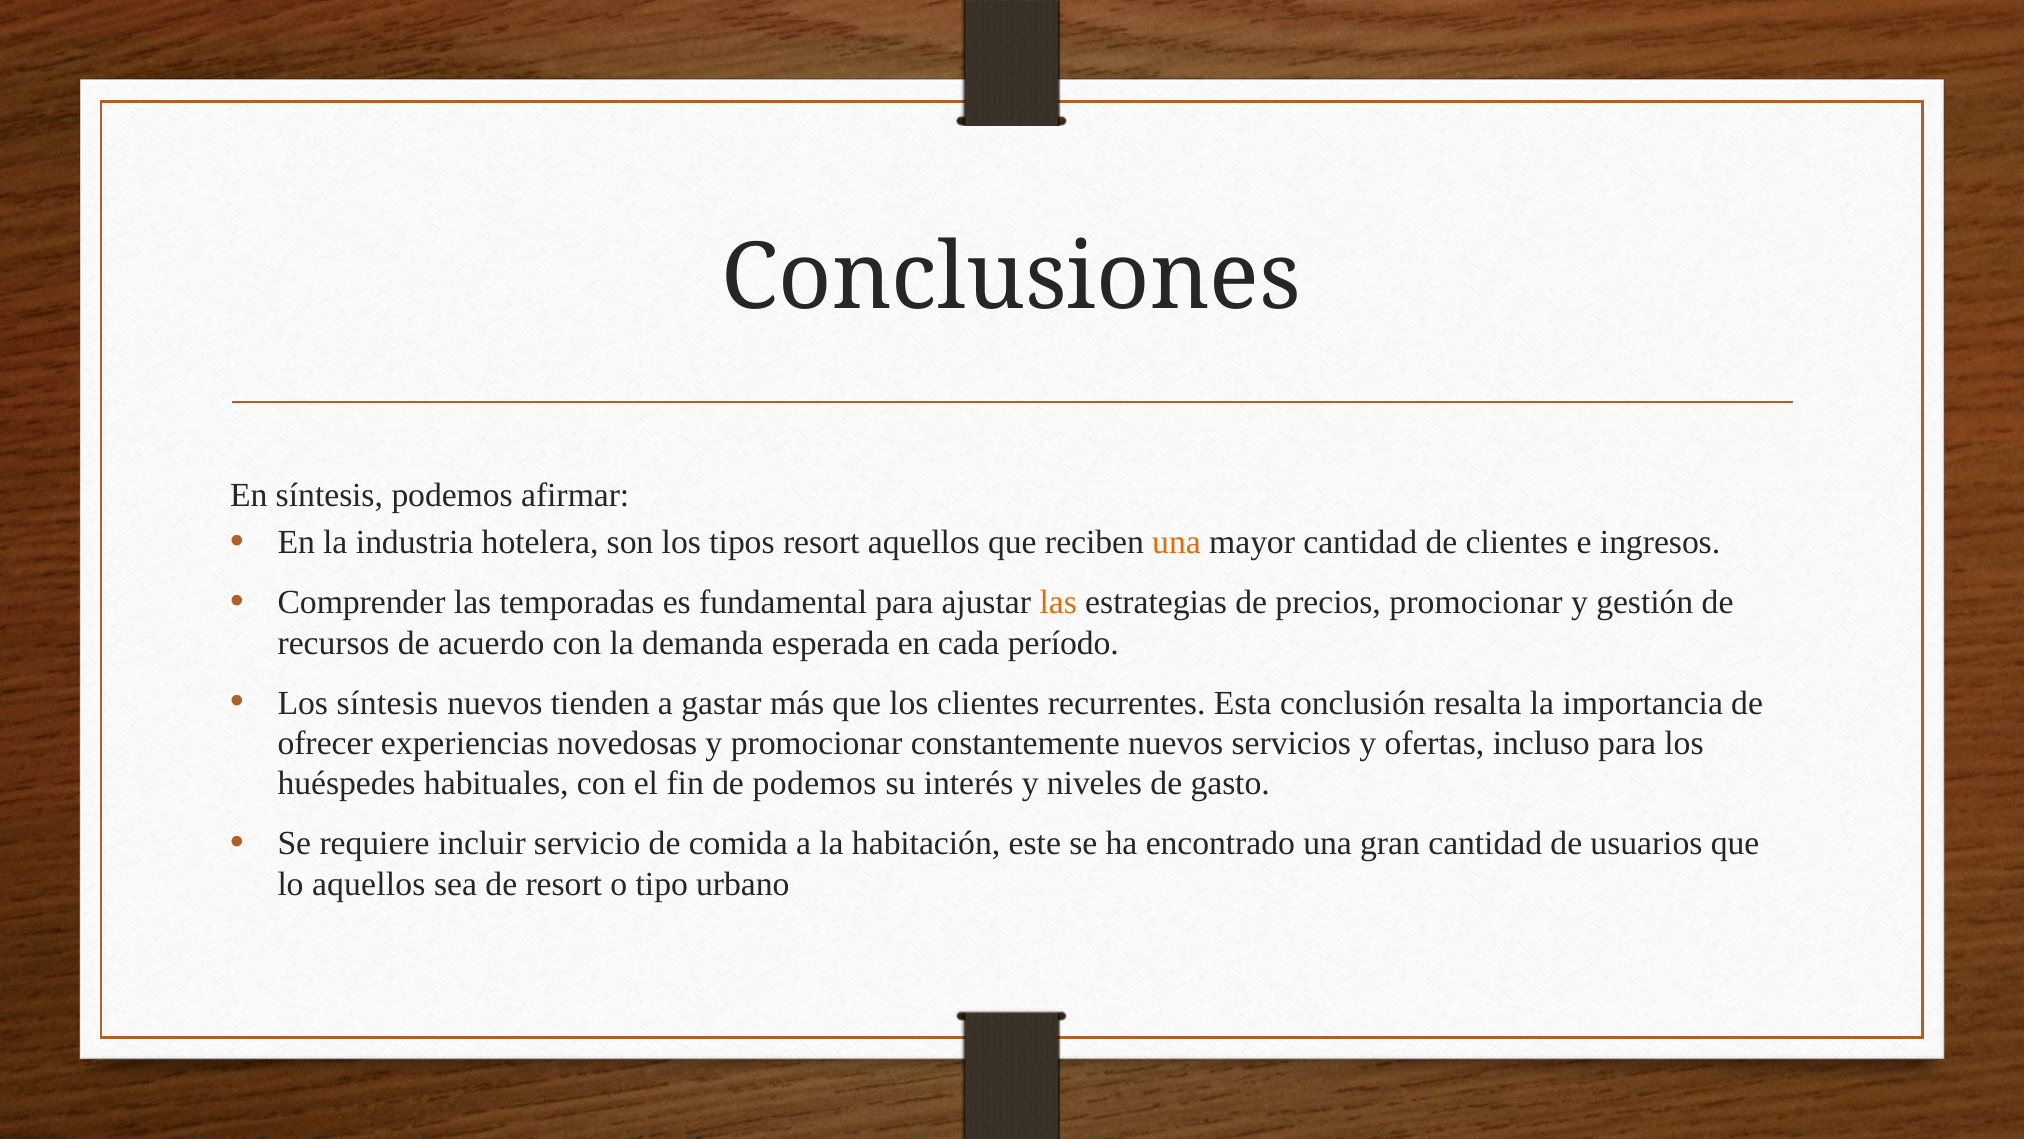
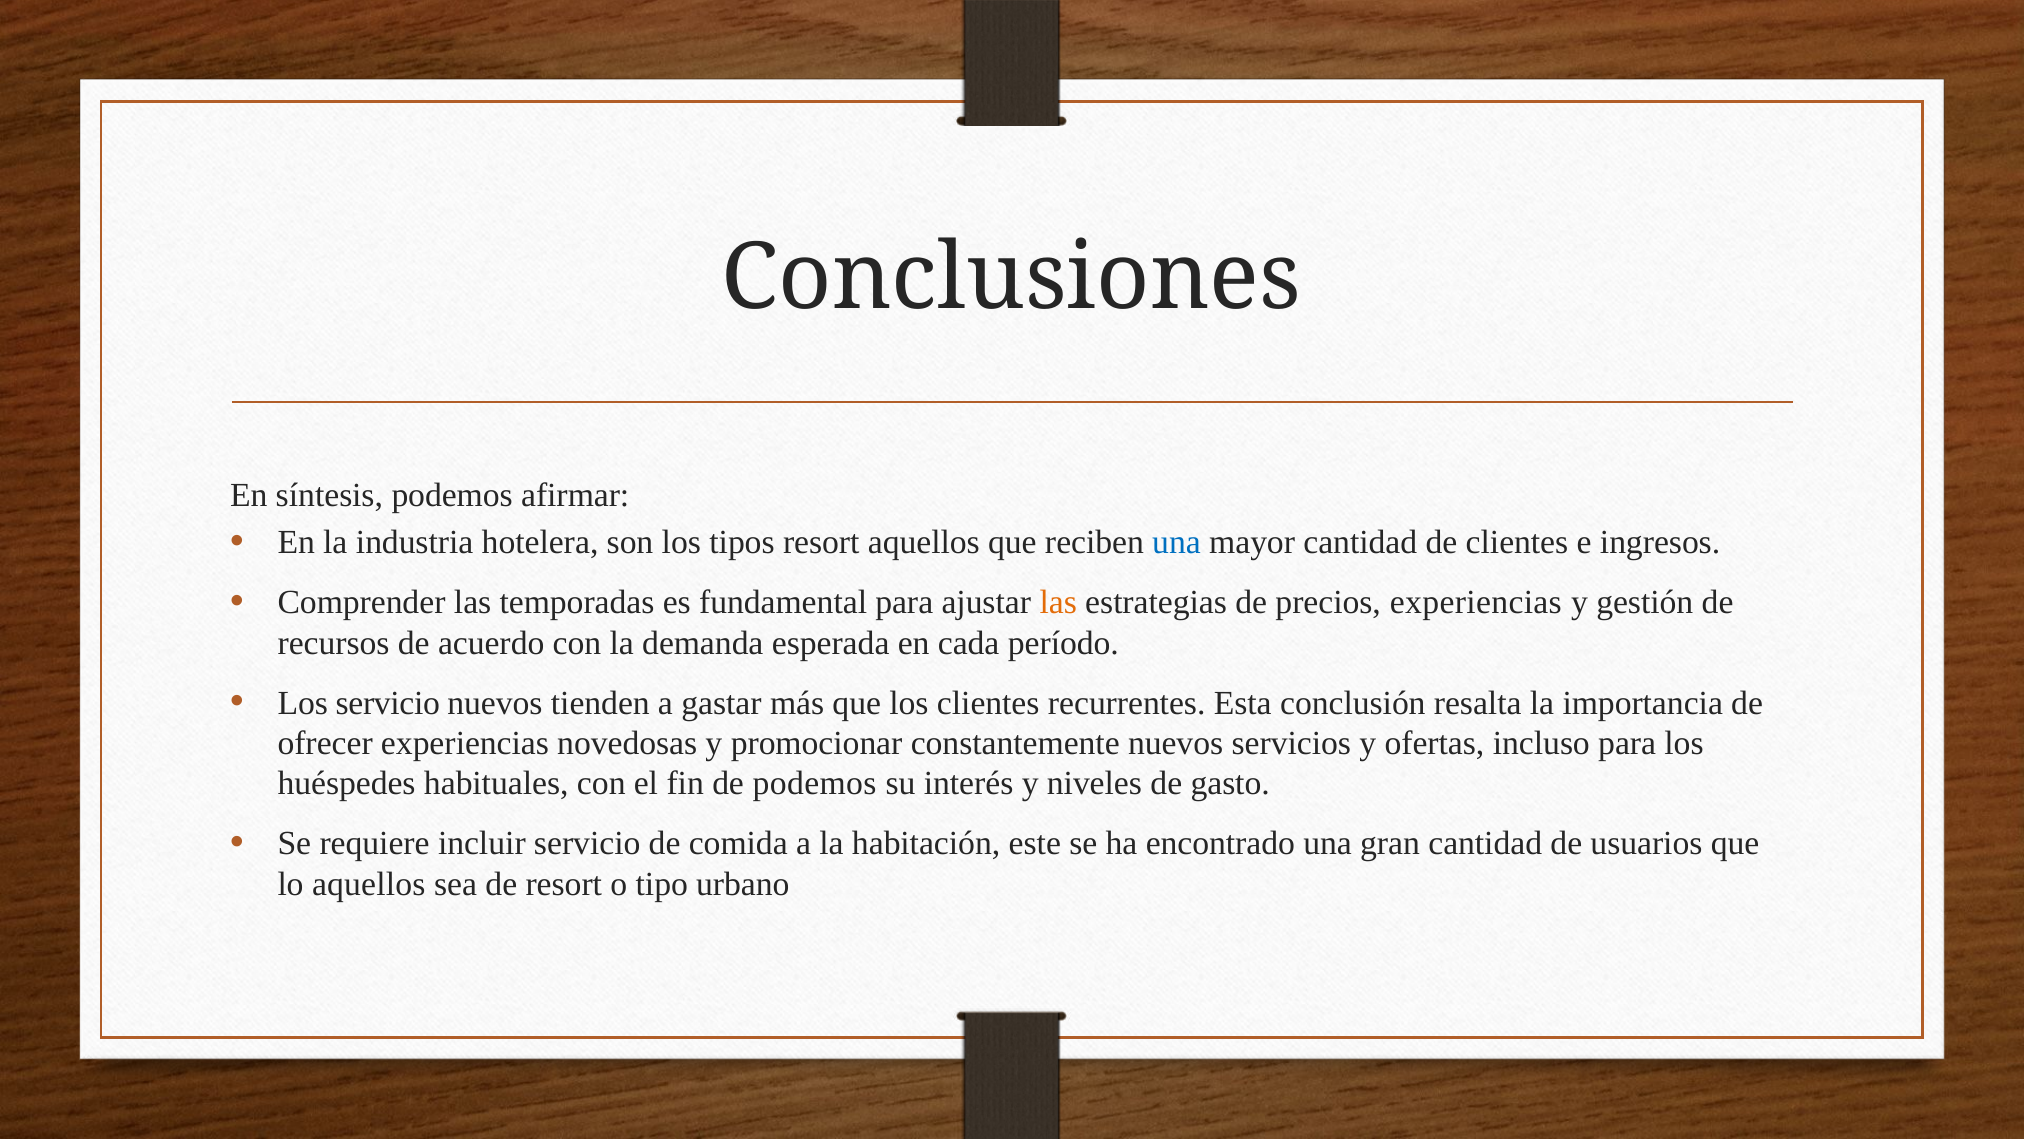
una colour: orange -> blue (1176, 542)
precios promocionar: promocionar -> experiencias (1476, 602)
Los síntesis: síntesis -> servicio (388, 703)
